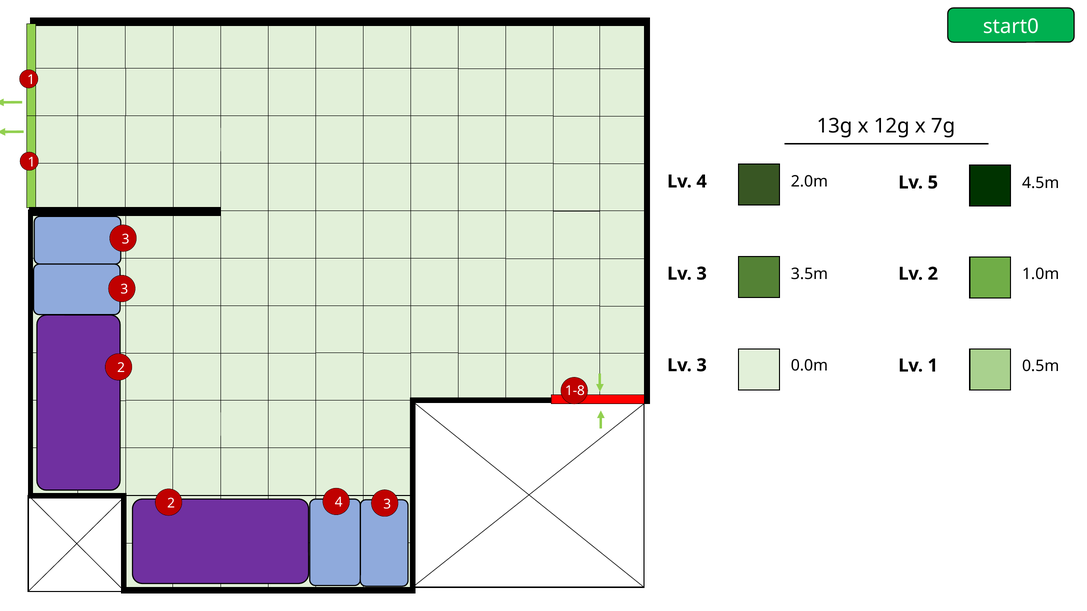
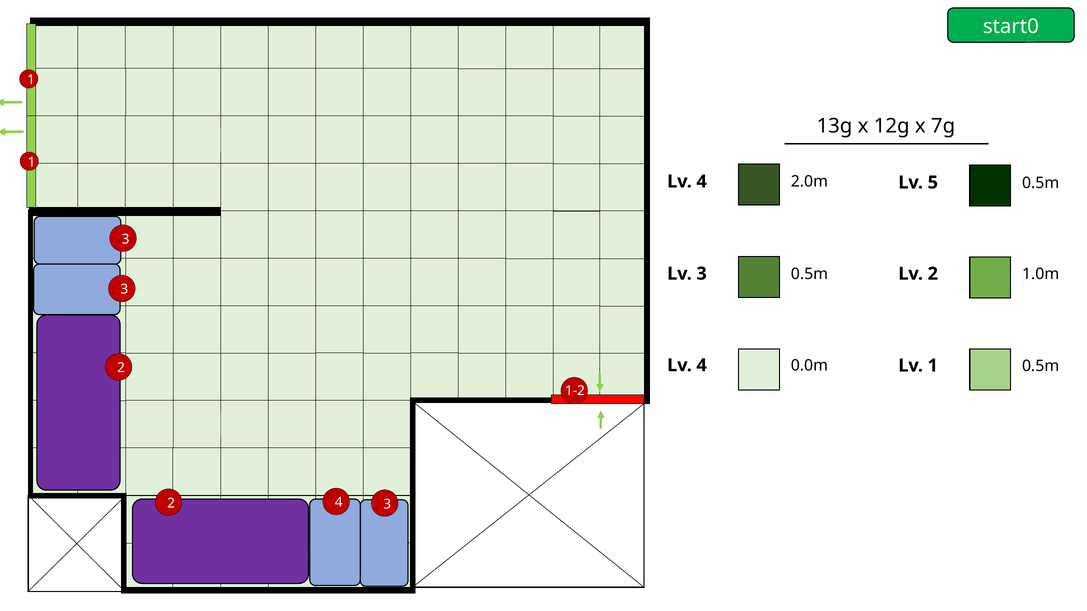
4.5m: 4.5m -> 0.5m (1041, 183)
3.5m: 3.5m -> 0.5m (809, 274)
3: 3 -> 4 (702, 366)
1-8: 1-8 -> 1-2 (575, 391)
